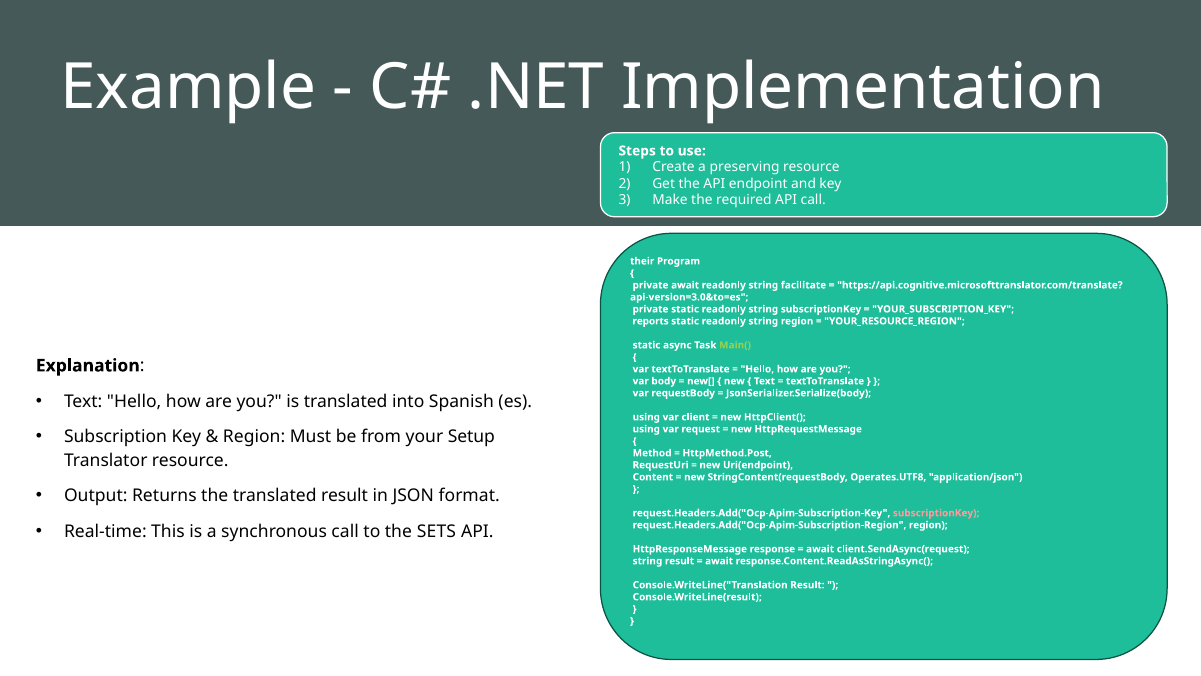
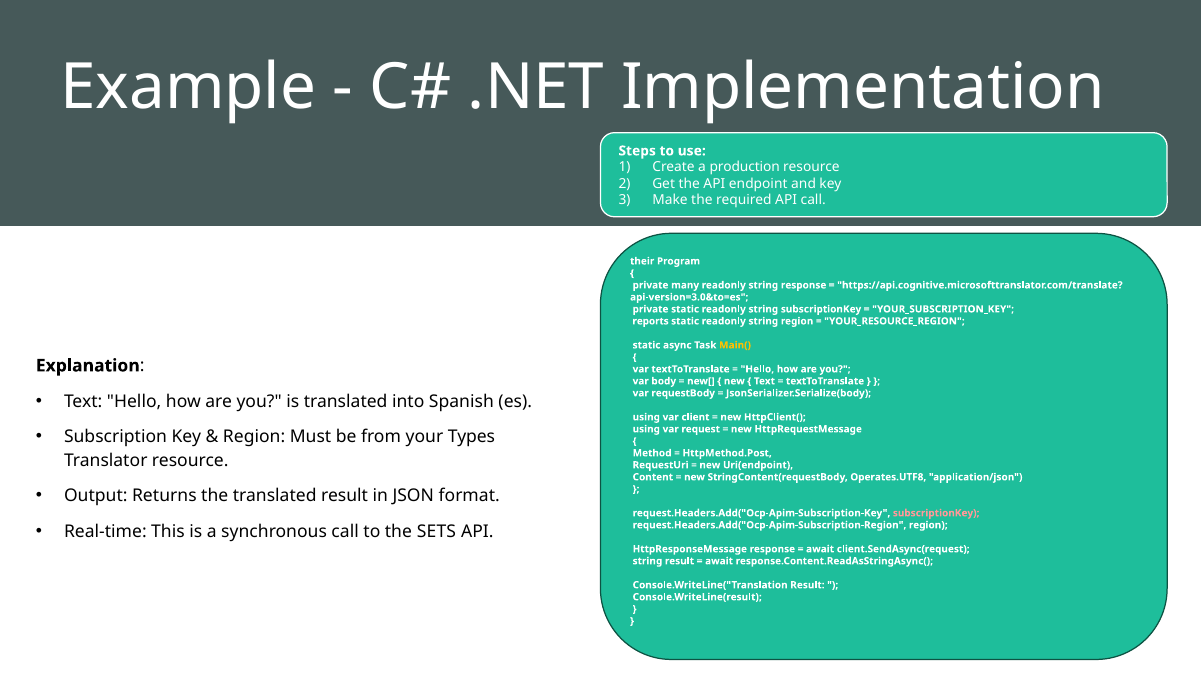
preserving: preserving -> production (745, 167)
private await: await -> many (685, 285)
string facilitate: facilitate -> response (804, 285)
Main( colour: light green -> yellow (735, 345)
Setup: Setup -> Types (471, 437)
